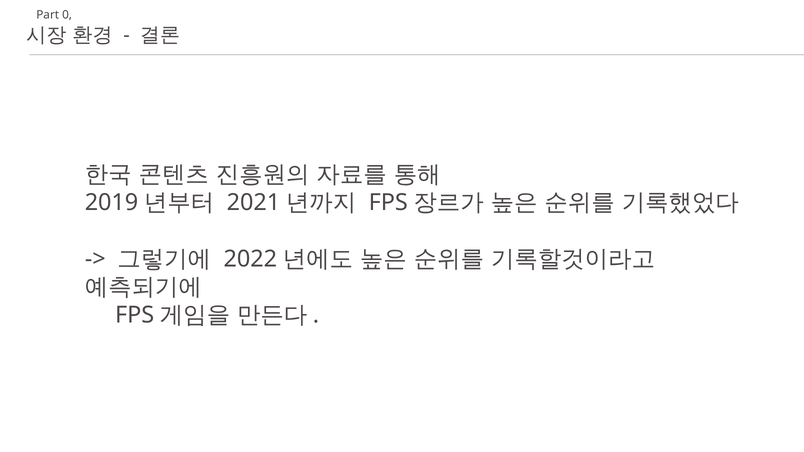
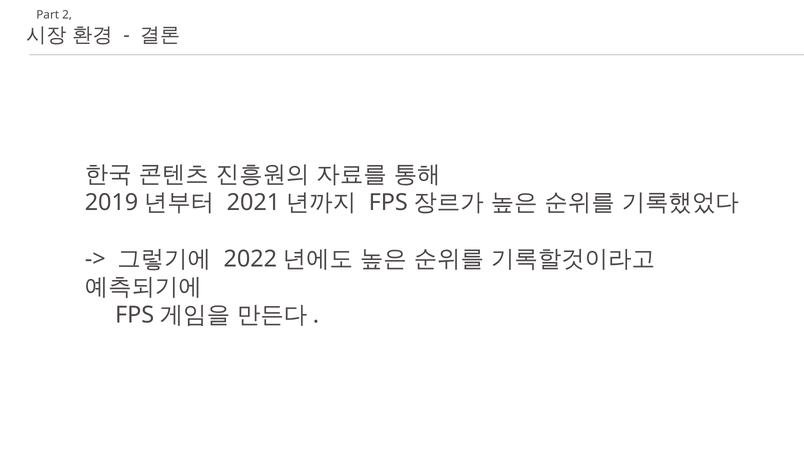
0: 0 -> 2 (67, 15)
